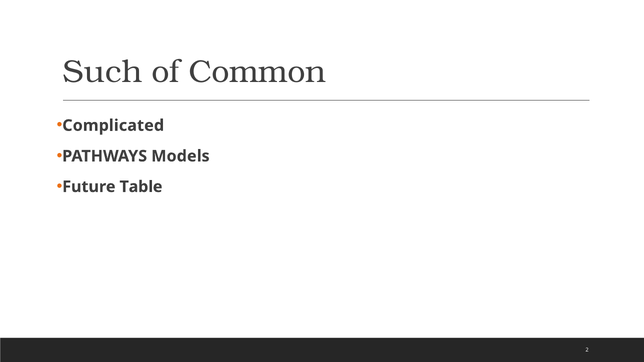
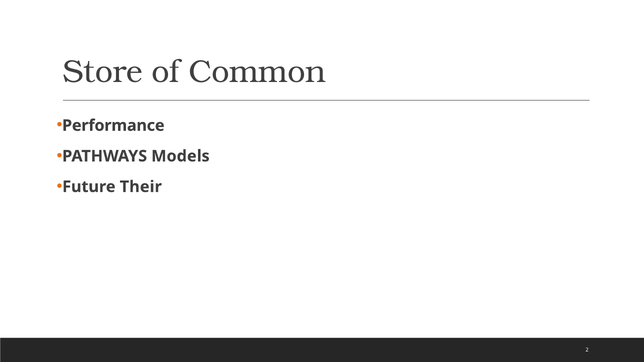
Such: Such -> Store (103, 72)
Complicated: Complicated -> Performance (113, 126)
Table: Table -> Their (141, 187)
